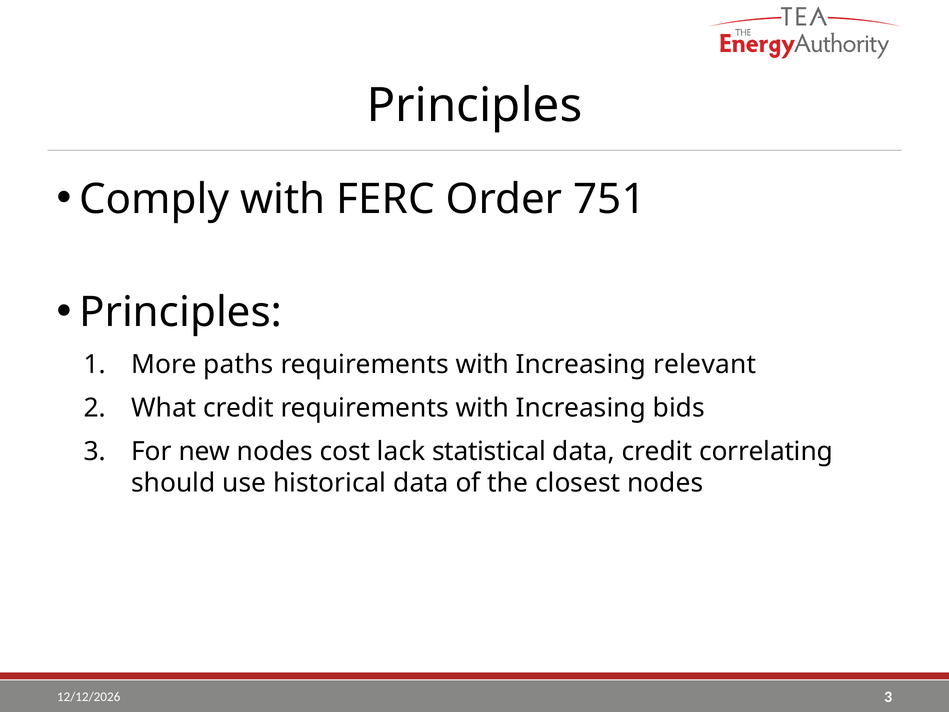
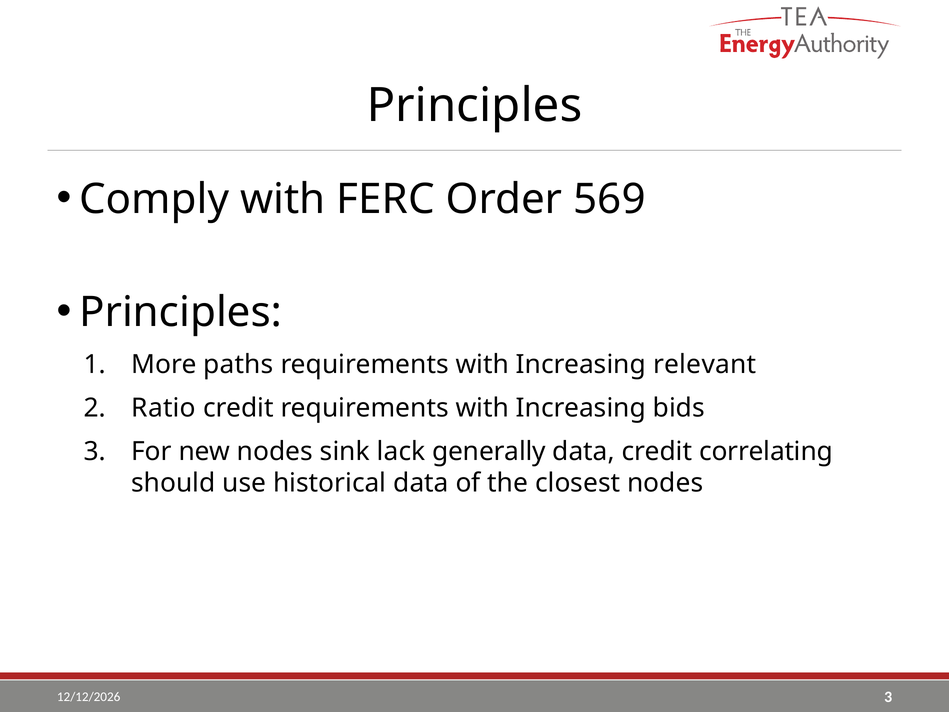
751: 751 -> 569 (610, 199)
What: What -> Ratio (164, 408)
cost: cost -> sink (345, 451)
statistical: statistical -> generally (489, 451)
